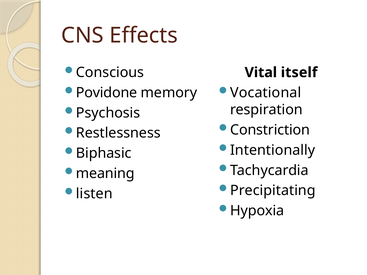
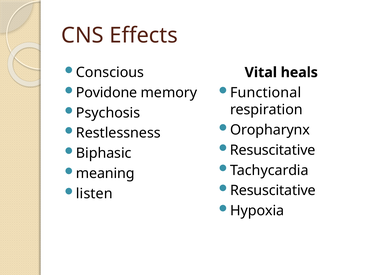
itself: itself -> heals (299, 73)
Vocational: Vocational -> Functional (266, 93)
Constriction: Constriction -> Oropharynx (270, 130)
Intentionally: Intentionally -> Resuscitative (273, 150)
Precipitating: Precipitating -> Resuscitative (273, 191)
